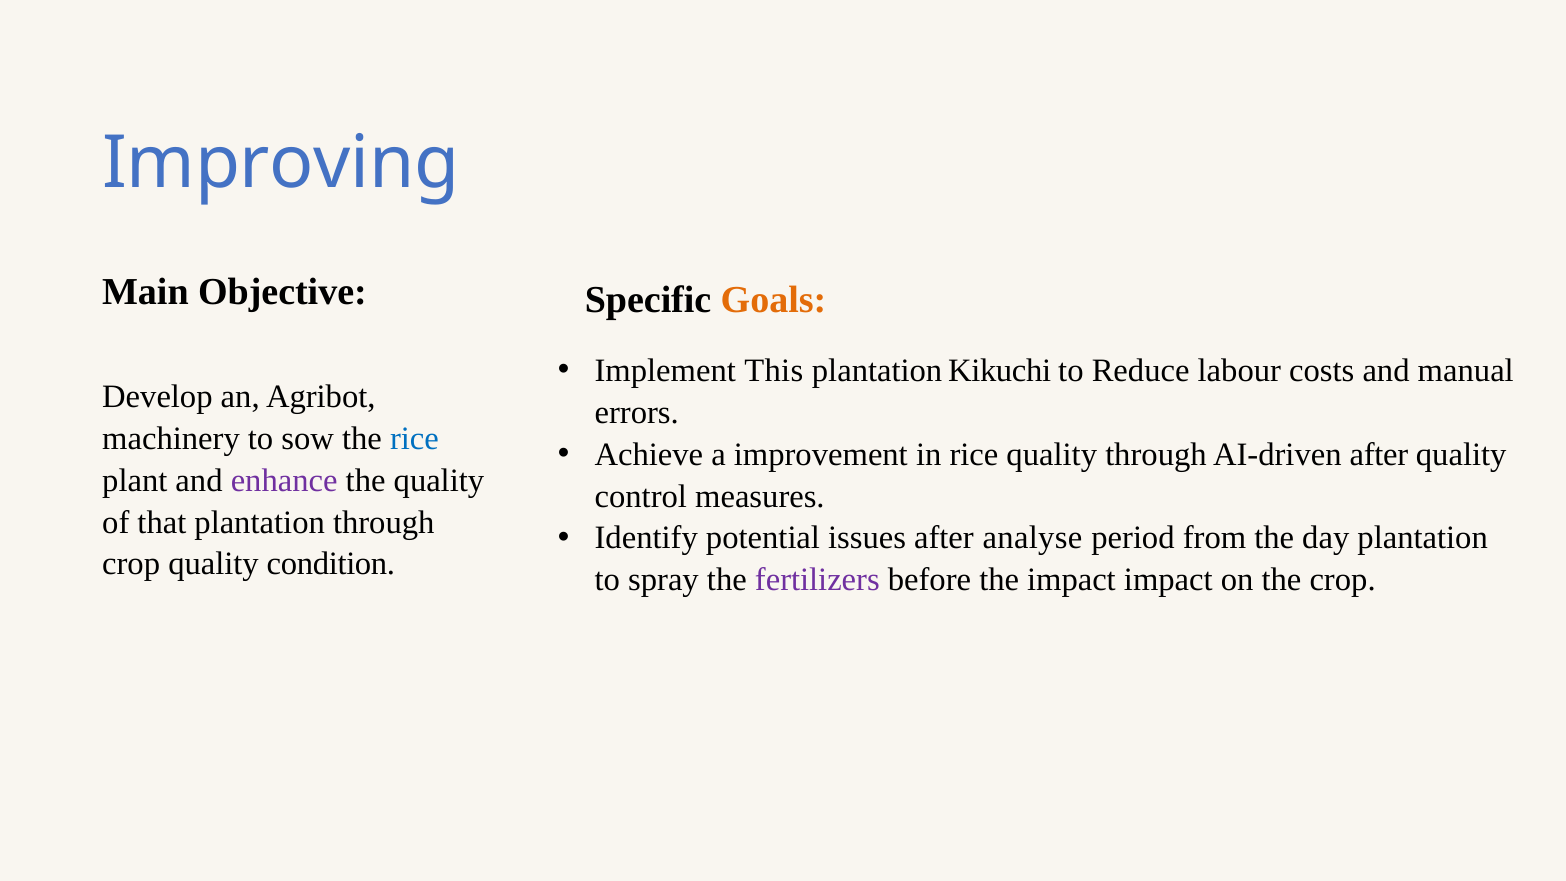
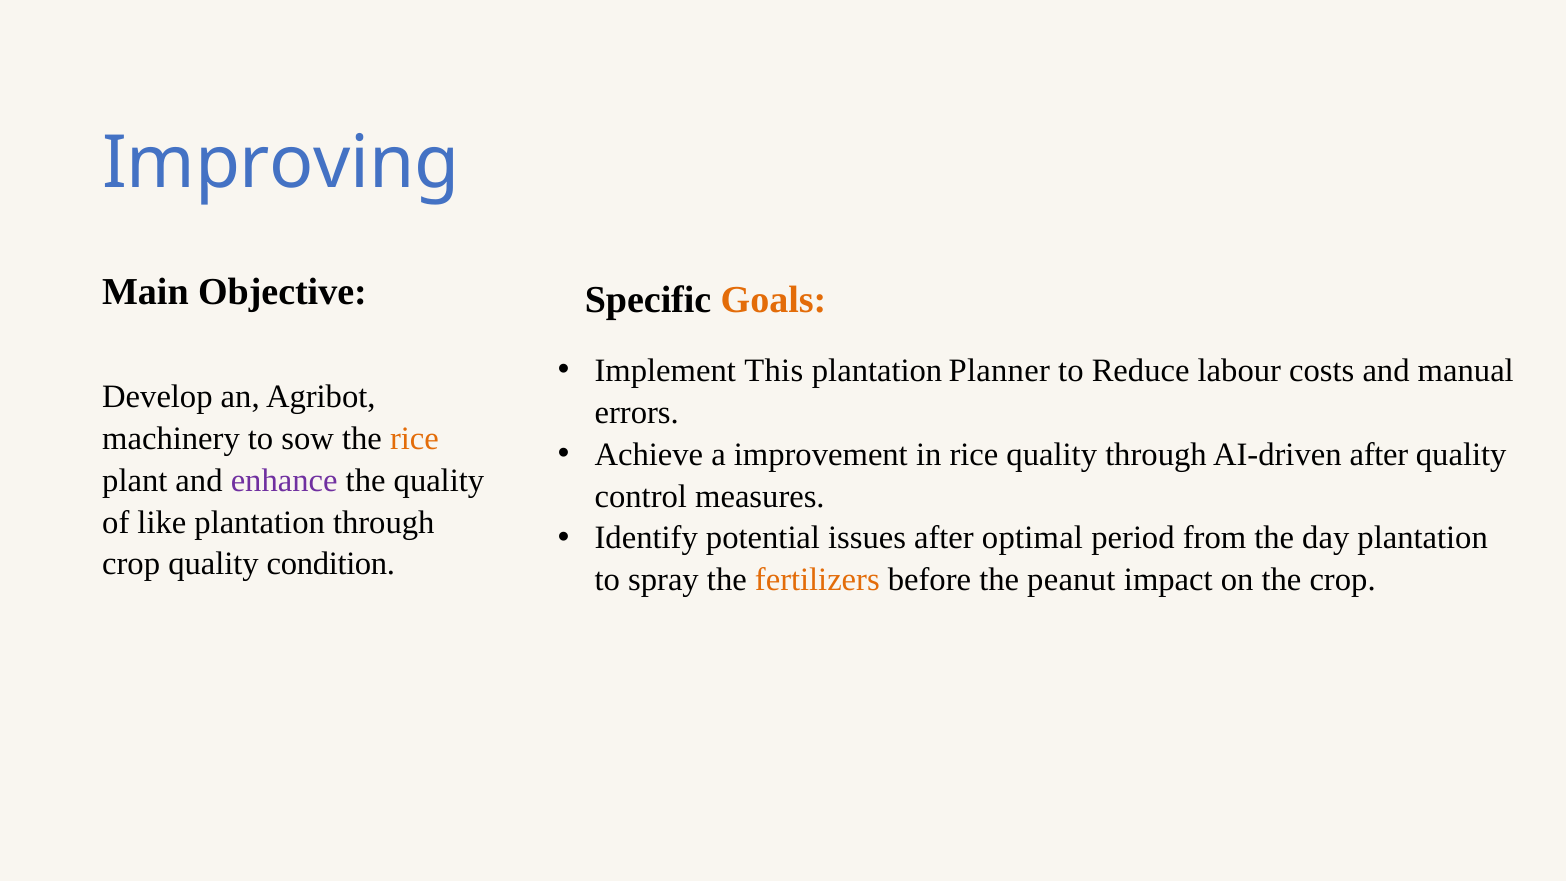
Kikuchi: Kikuchi -> Planner (999, 371)
rice colour: blue -> orange (415, 438)
that: that -> like (162, 522)
analyse: analyse -> optimal (1033, 538)
fertilizers colour: purple -> orange (817, 580)
the impact: impact -> peanut (1071, 580)
